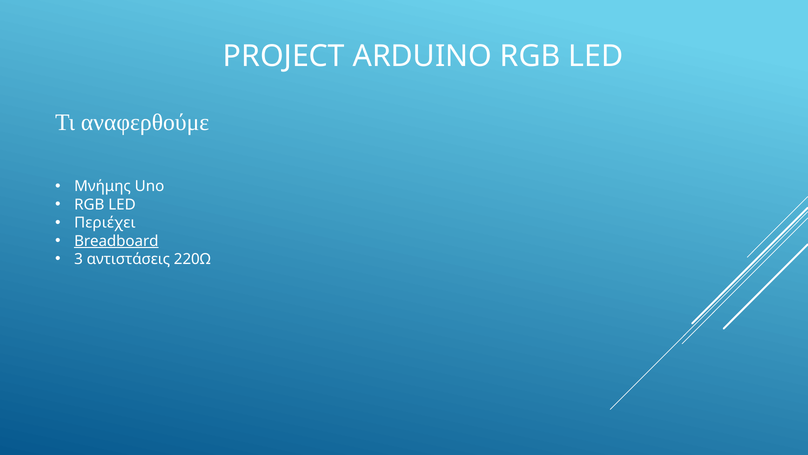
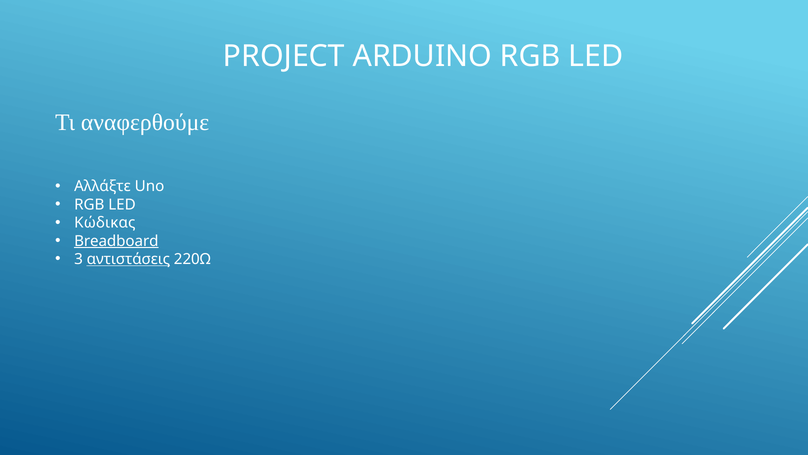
Μνήμης: Μνήμης -> Αλλάξτε (102, 186)
Περιέχει: Περιέχει -> Κώδικας (105, 223)
αντιστάσεις underline: none -> present (128, 259)
